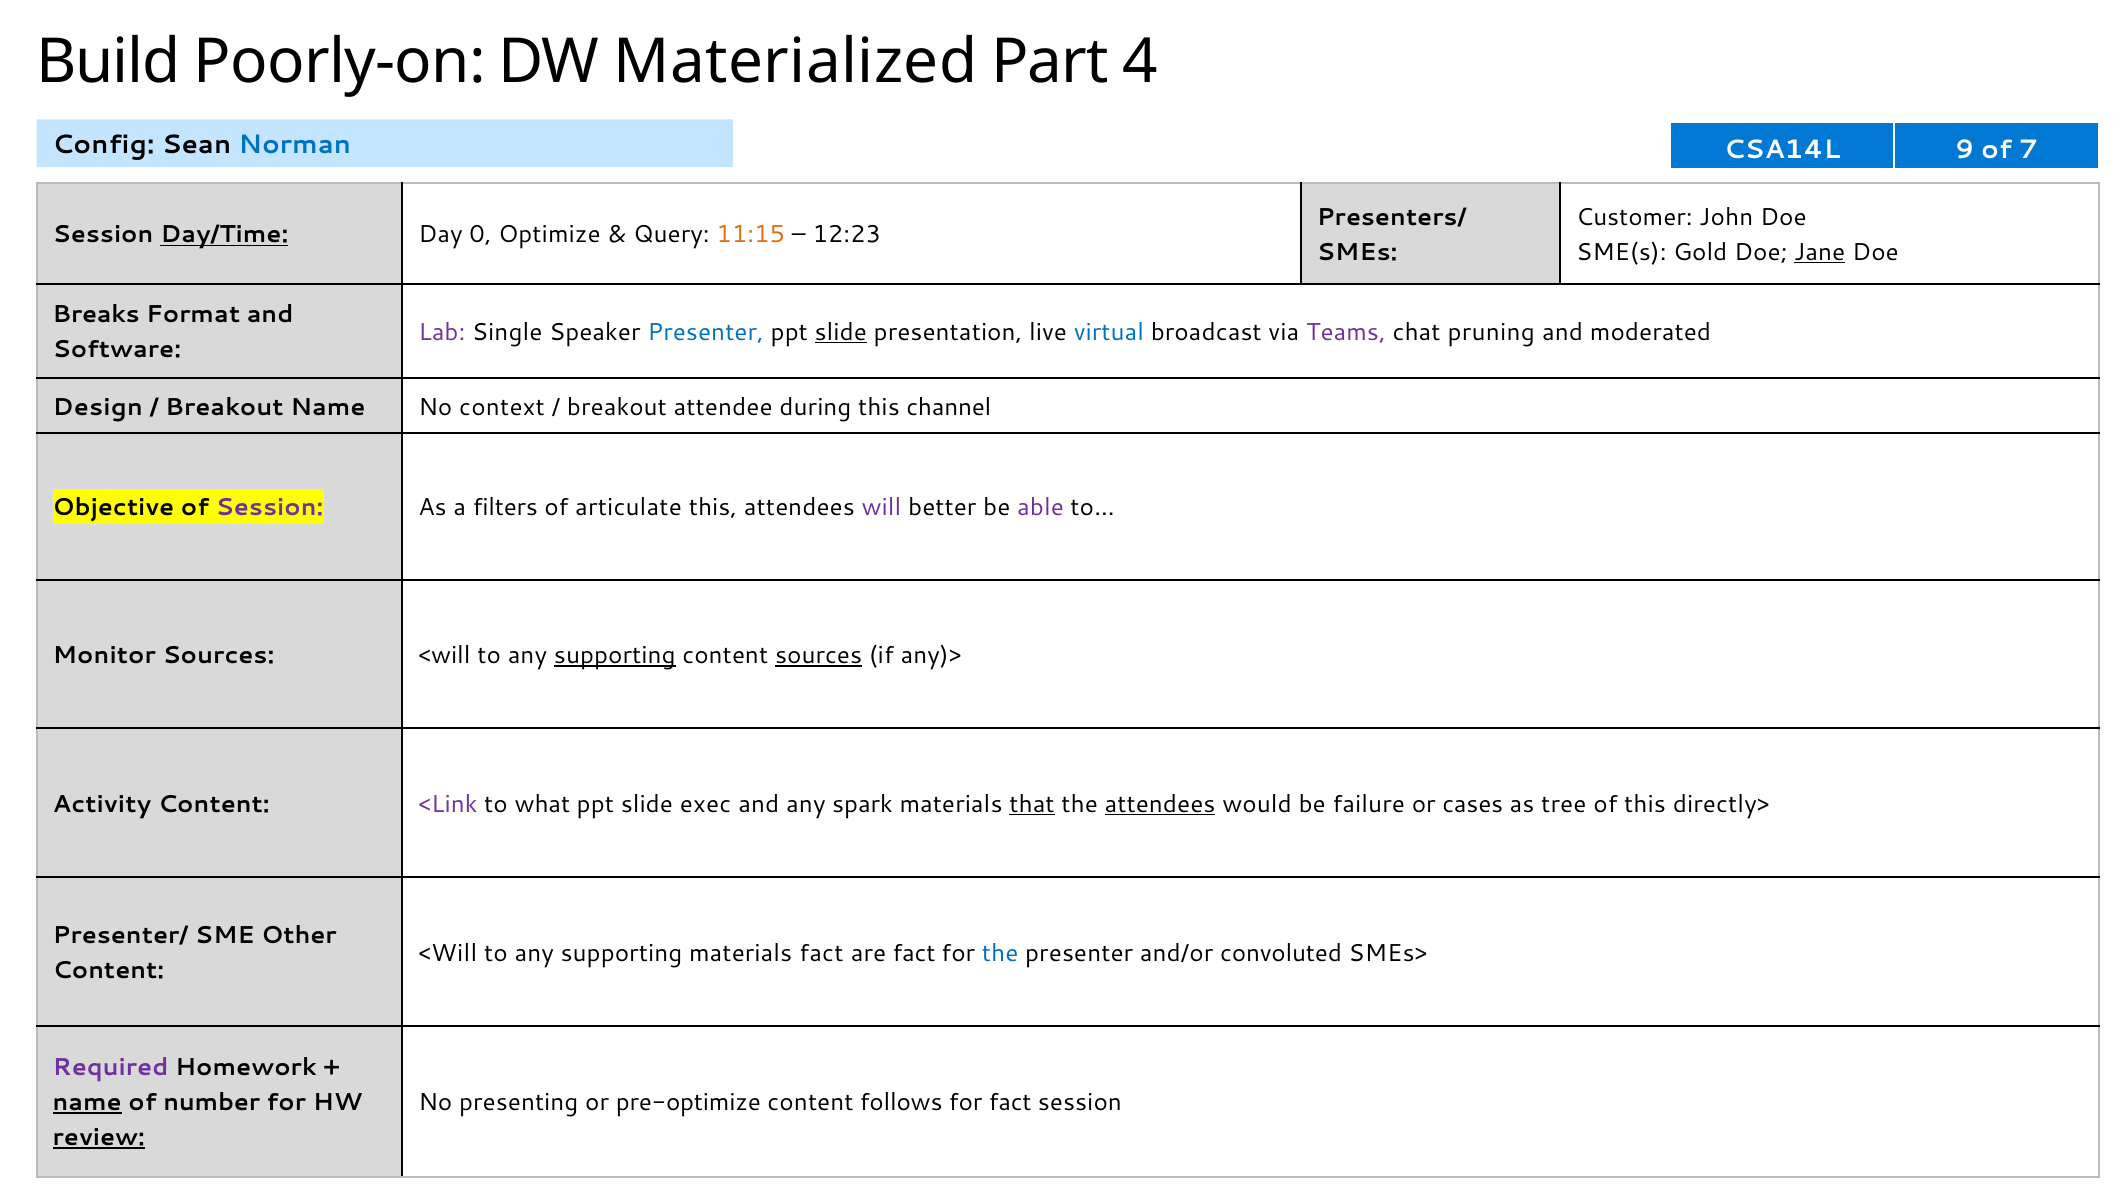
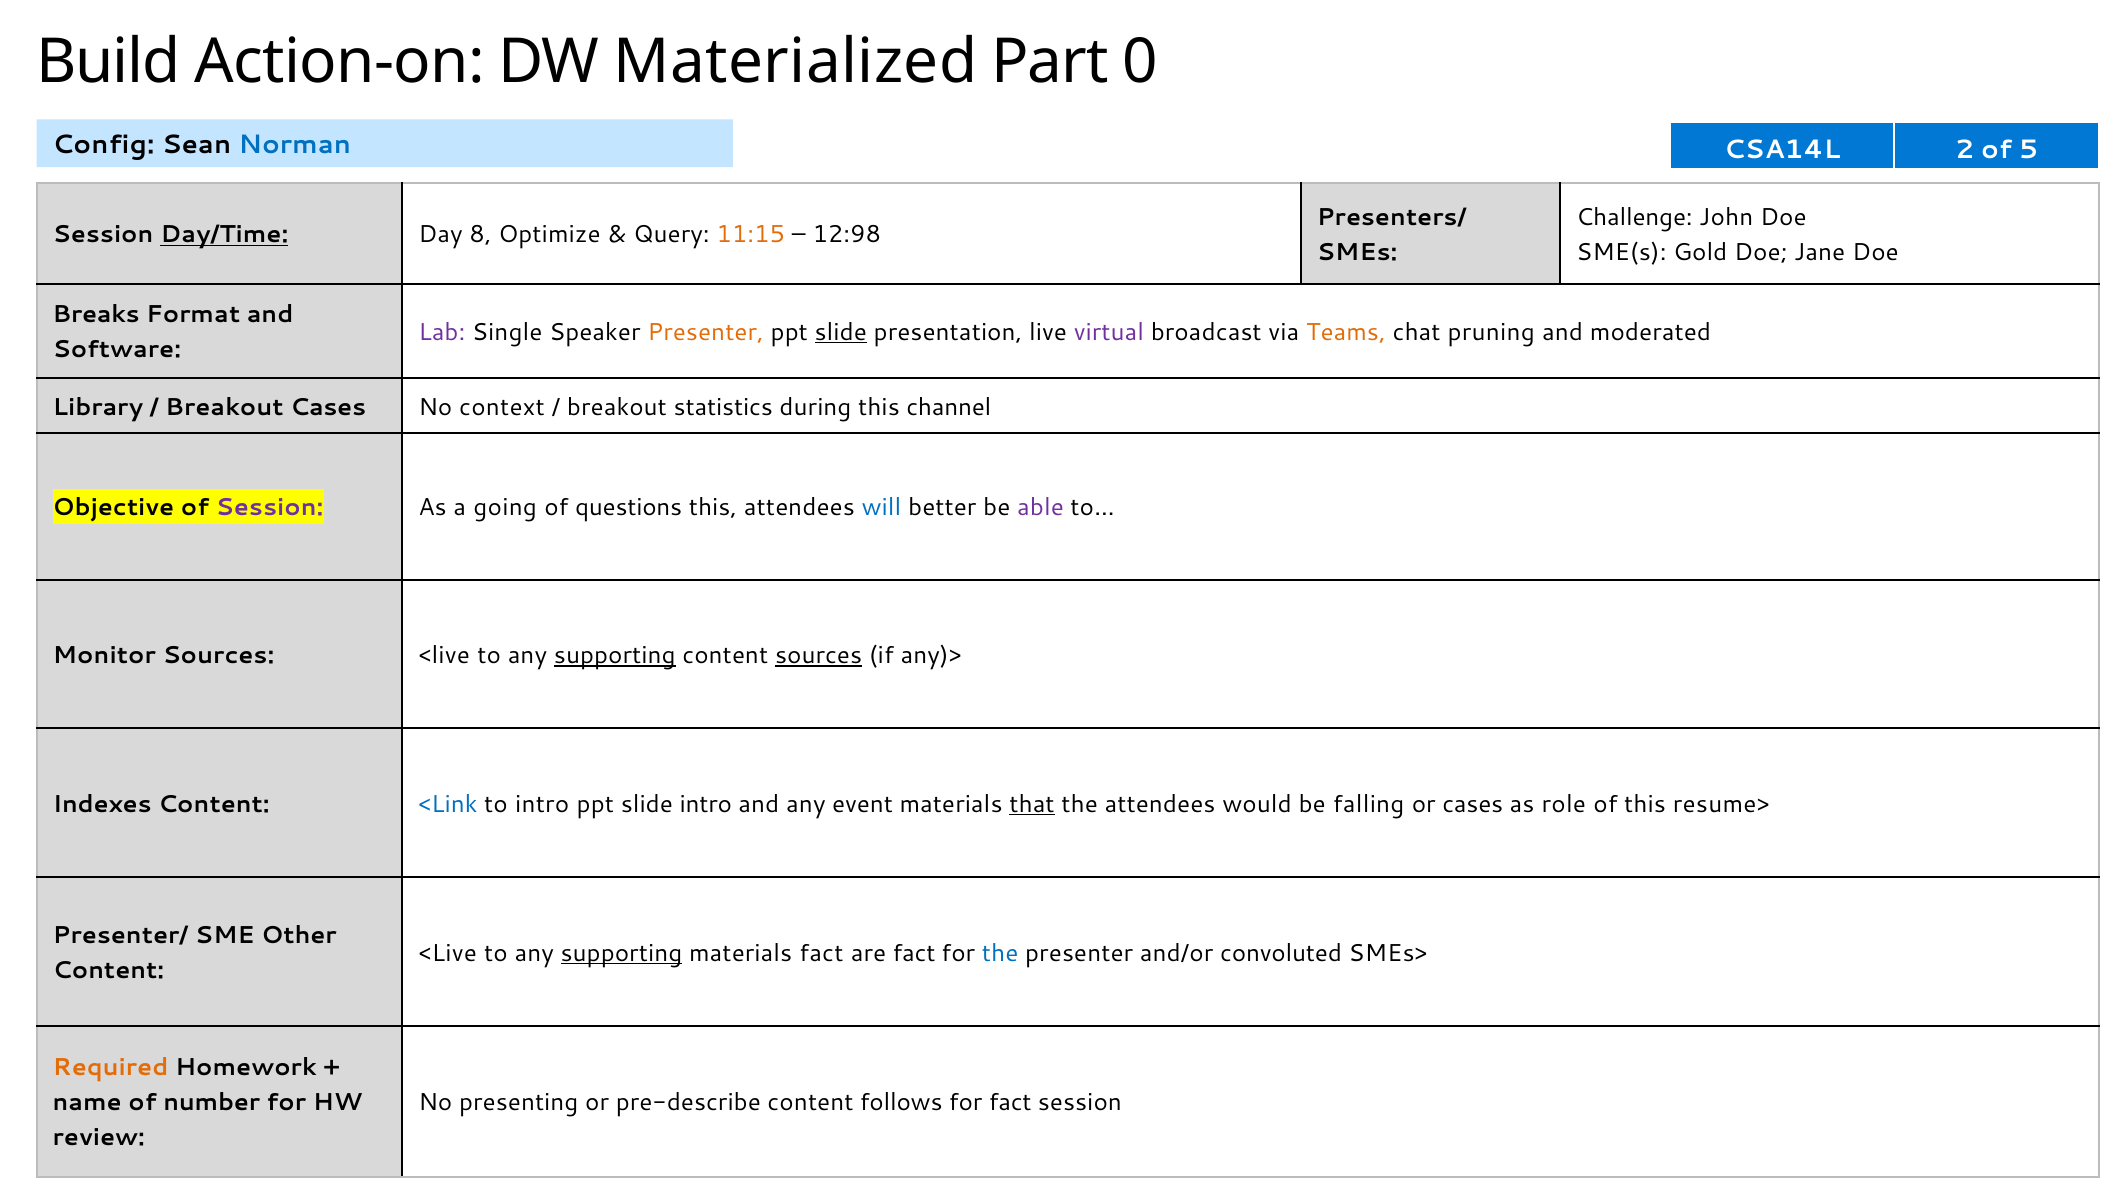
Poorly-on: Poorly-on -> Action-on (340, 62)
4: 4 -> 0 (1140, 62)
9: 9 -> 2 (1965, 150)
7: 7 -> 5 (2029, 150)
Customer: Customer -> Challenge (1634, 217)
0: 0 -> 8 (480, 235)
12:23: 12:23 -> 12:98 (847, 235)
Jane underline: present -> none (1820, 252)
Presenter colour: blue -> orange (706, 332)
virtual colour: blue -> purple (1109, 332)
Teams colour: purple -> orange (1346, 332)
Design: Design -> Library (98, 407)
Breakout Name: Name -> Cases (328, 407)
attendee: attendee -> statistics (723, 407)
filters: filters -> going (505, 508)
articulate: articulate -> questions (629, 508)
will colour: purple -> blue (881, 508)
Sources <will: <will -> <live (444, 655)
Activity: Activity -> Indexes (102, 804)
<Link colour: purple -> blue (448, 804)
to what: what -> intro (542, 804)
slide exec: exec -> intro (706, 804)
spark: spark -> event (863, 804)
attendees underline: present -> none (1160, 804)
failure: failure -> falling (1369, 804)
tree: tree -> role (1564, 804)
directly>: directly> -> resume> (1721, 804)
<Will: <Will -> <Live (448, 953)
supporting underline: none -> present (621, 953)
Required colour: purple -> orange (111, 1067)
name underline: present -> none (87, 1102)
pre-optimize: pre-optimize -> pre-describe (688, 1102)
review underline: present -> none (99, 1137)
